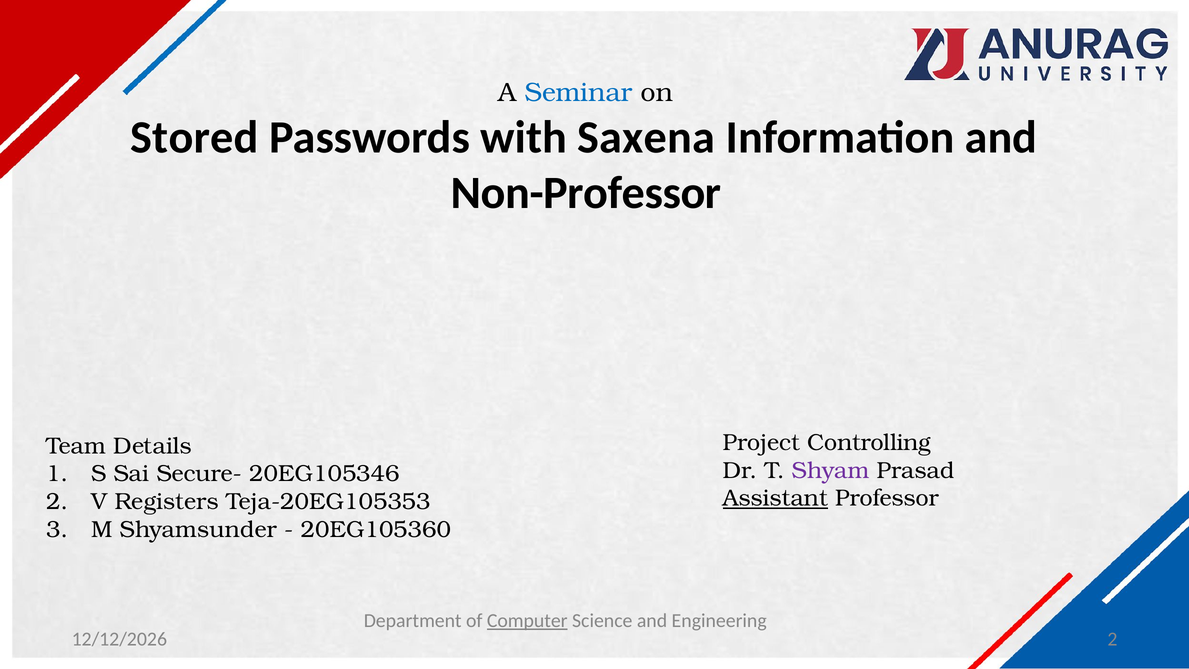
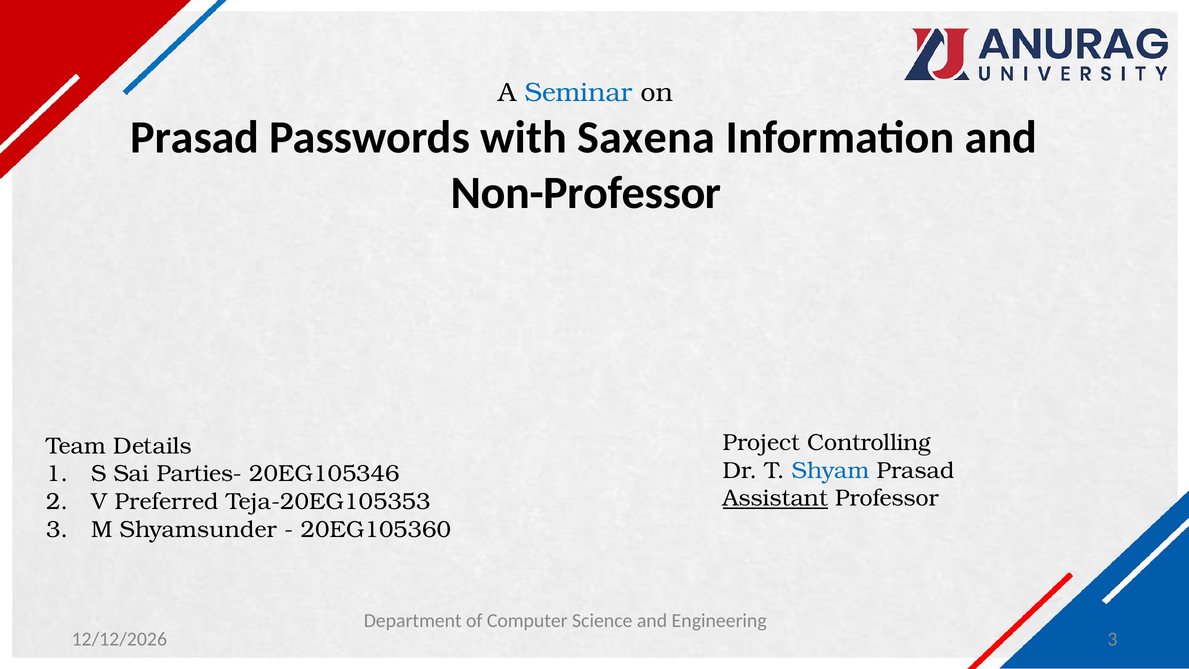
Stored: Stored -> Prasad (195, 137)
Shyam colour: purple -> blue (831, 470)
Secure-: Secure- -> Parties- (199, 474)
Registers: Registers -> Preferred (167, 501)
Computer underline: present -> none (527, 621)
2: 2 -> 3 (1112, 639)
